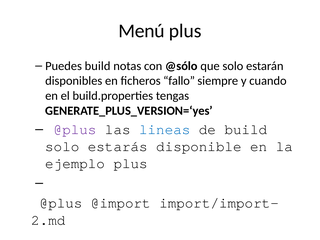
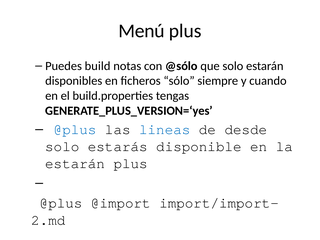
fallo: fallo -> sólo (179, 81)
@plus colour: purple -> blue (75, 129)
de build: build -> desde (246, 129)
ejemplo: ejemplo -> estarán (75, 164)
